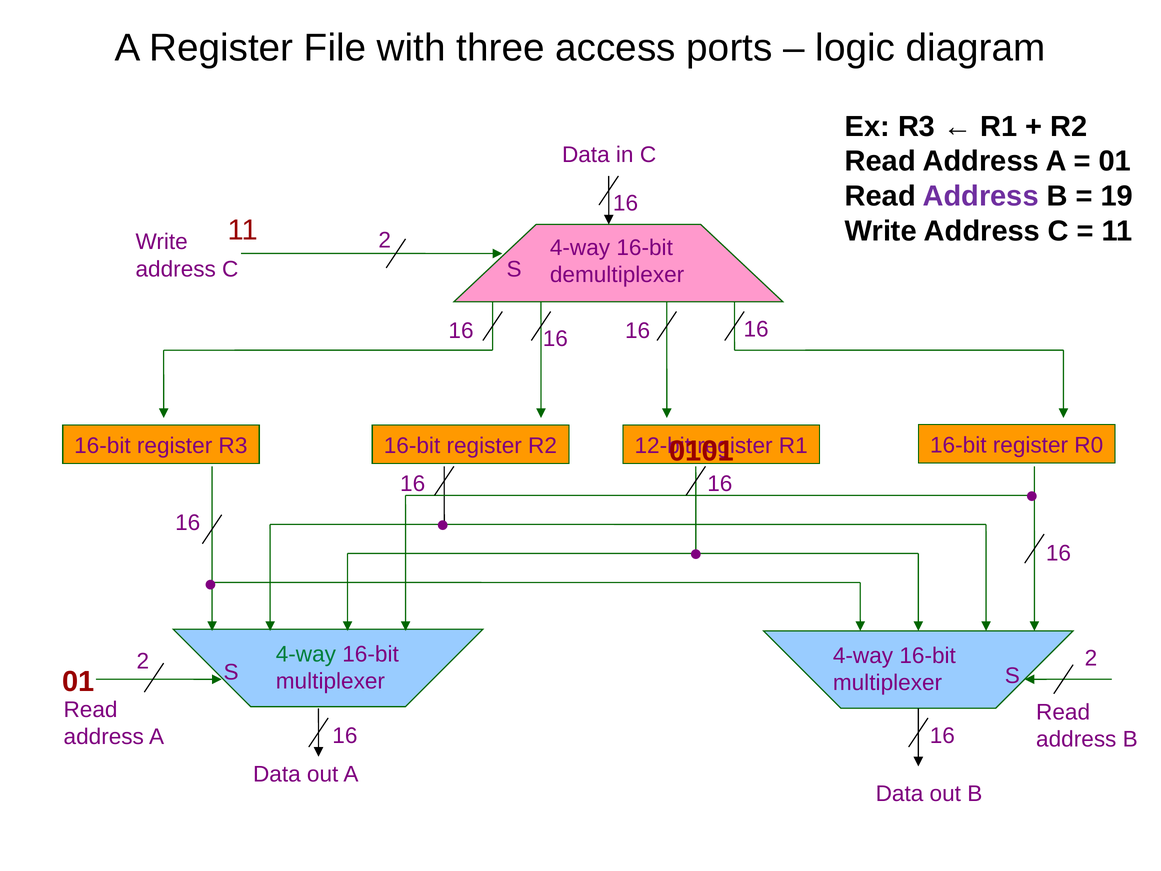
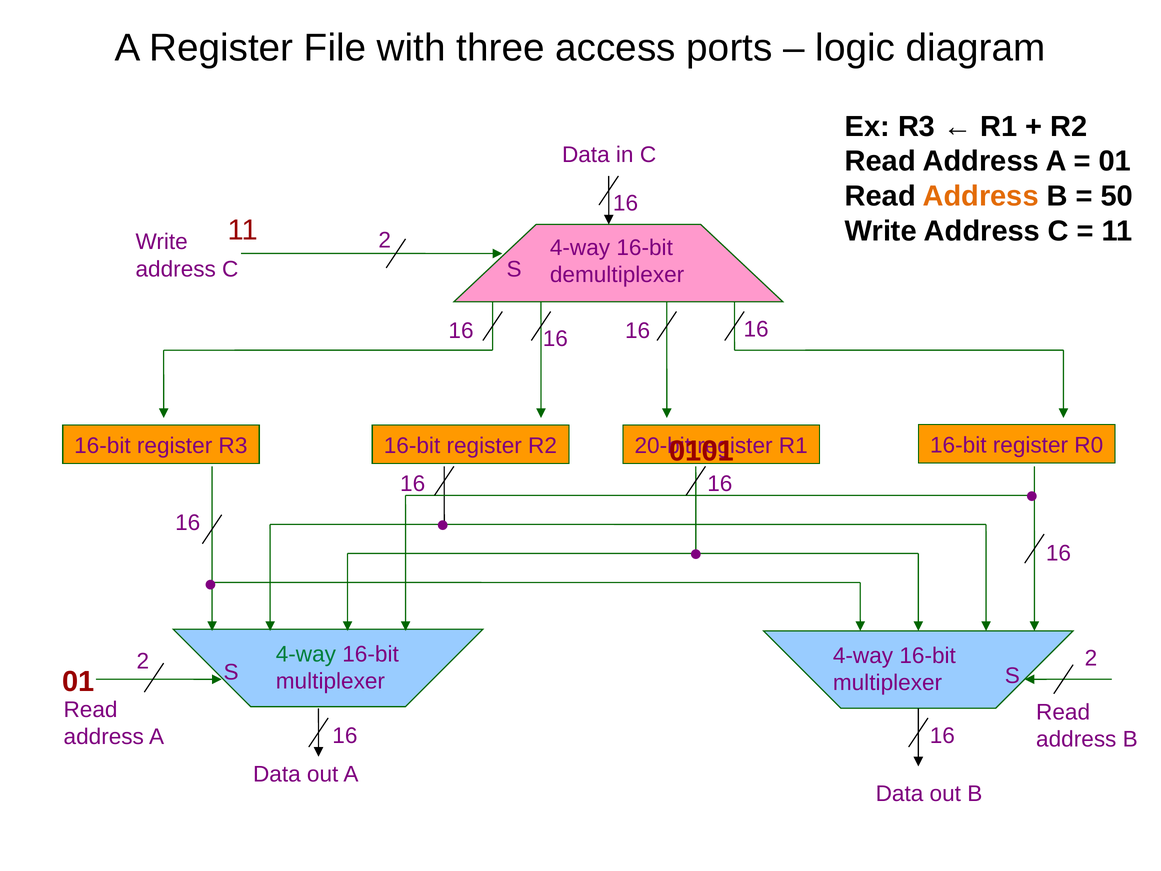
Address colour: purple -> orange (981, 196)
19: 19 -> 50 (1117, 196)
12-bit: 12-bit -> 20-bit (663, 446)
